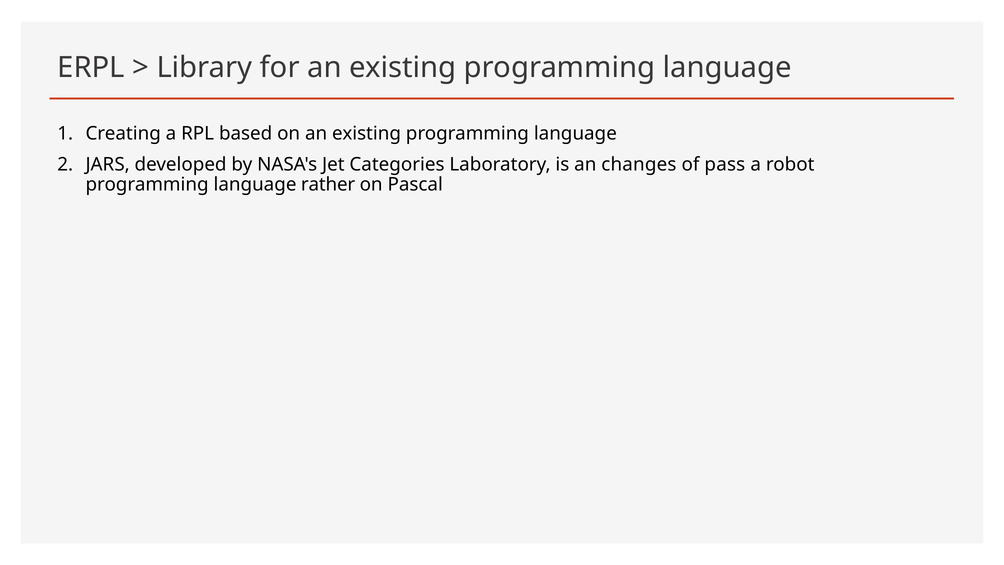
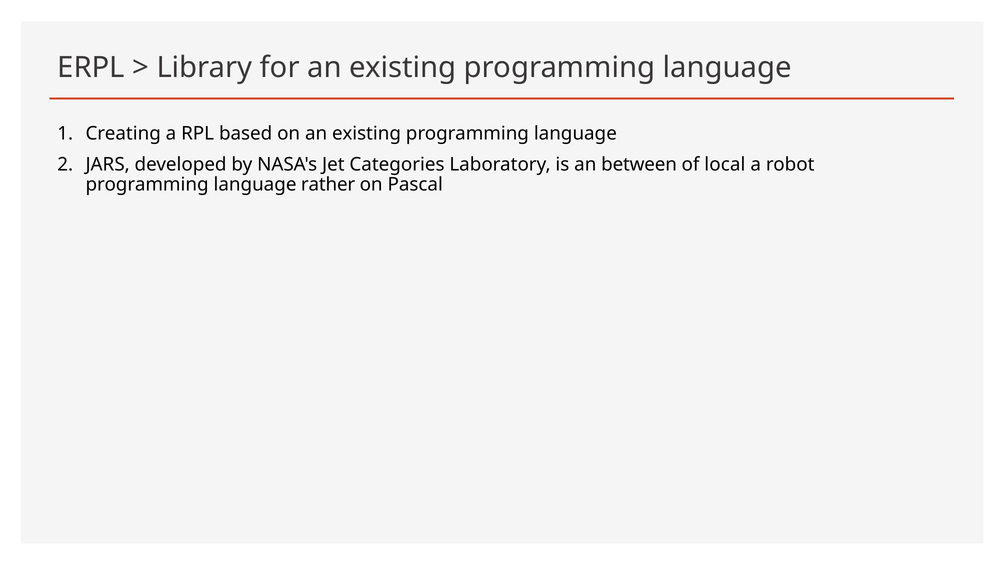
changes: changes -> between (639, 164)
pass: pass -> local (725, 164)
